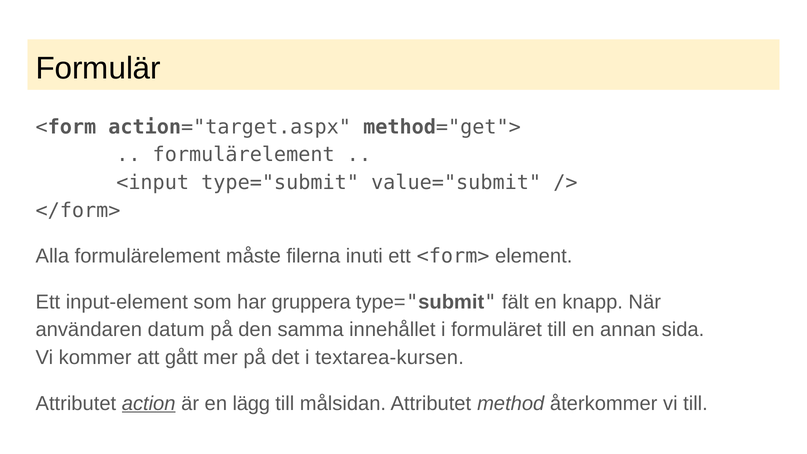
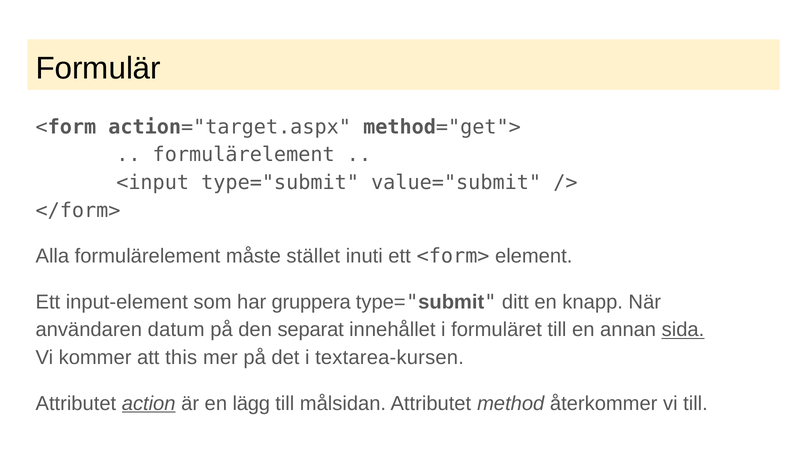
filerna: filerna -> stället (313, 256)
fält: fält -> ditt (515, 302)
samma: samma -> separat (311, 330)
sida underline: none -> present (683, 330)
gått: gått -> this (181, 358)
